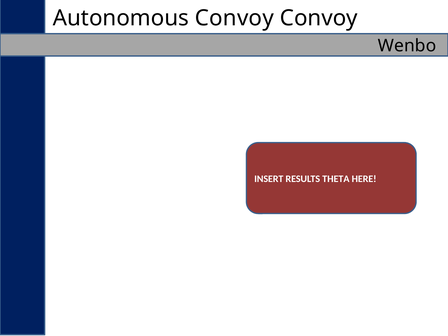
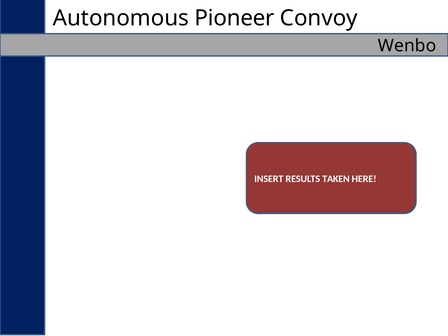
Autonomous Convoy: Convoy -> Pioneer (235, 18)
THETA: THETA -> TAKEN (336, 179)
